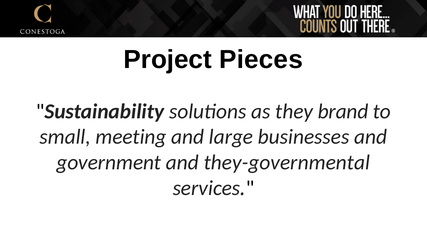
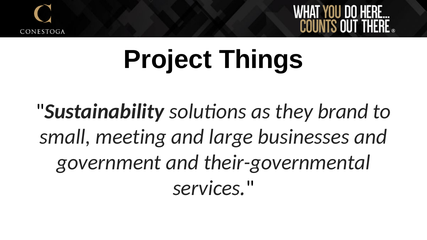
Pieces: Pieces -> Things (261, 60)
they-governmental: they-governmental -> their-governmental (287, 163)
